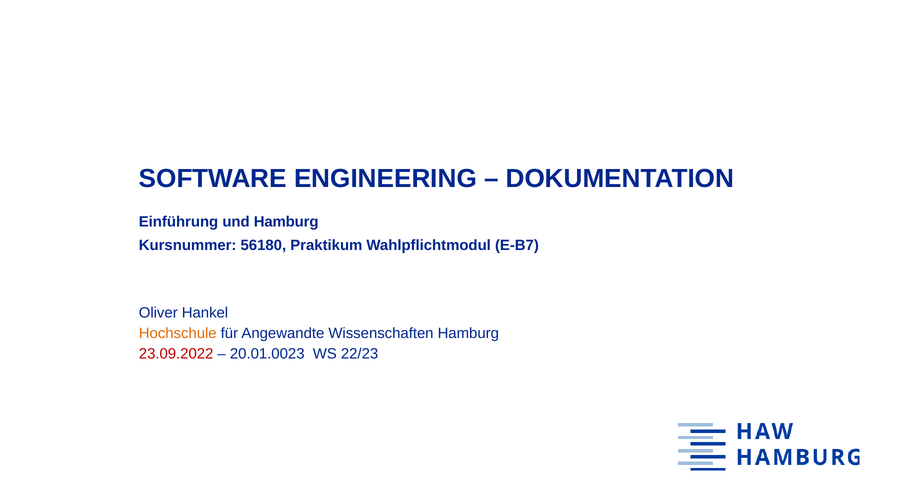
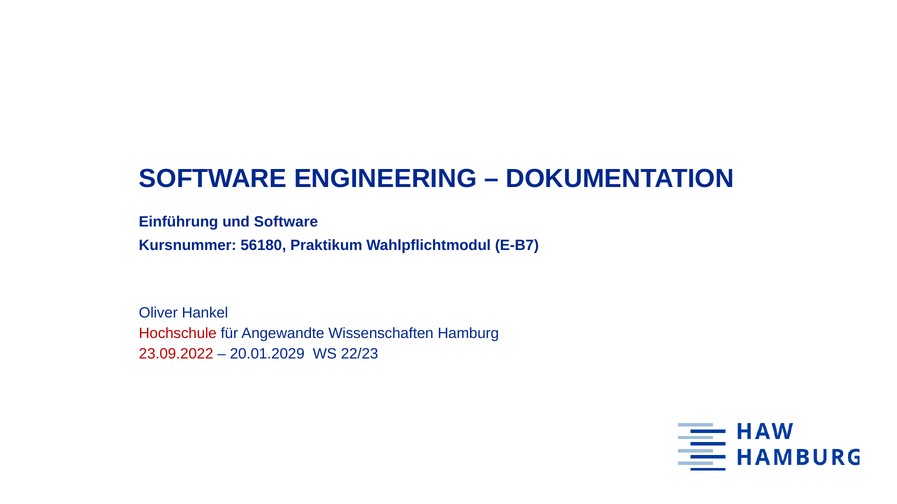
und Hamburg: Hamburg -> Software (286, 222)
Hochschule colour: orange -> red (178, 334)
20.01.0023: 20.01.0023 -> 20.01.2029 (267, 354)
